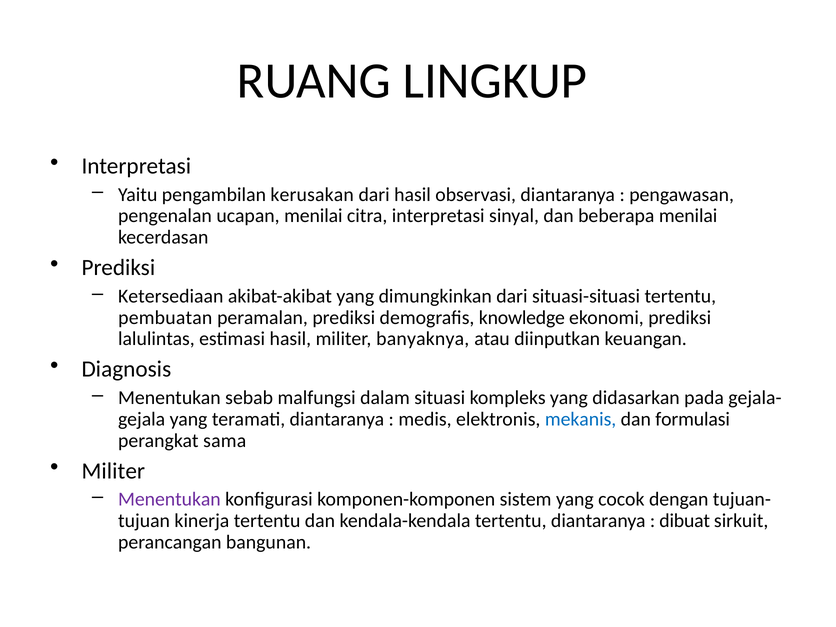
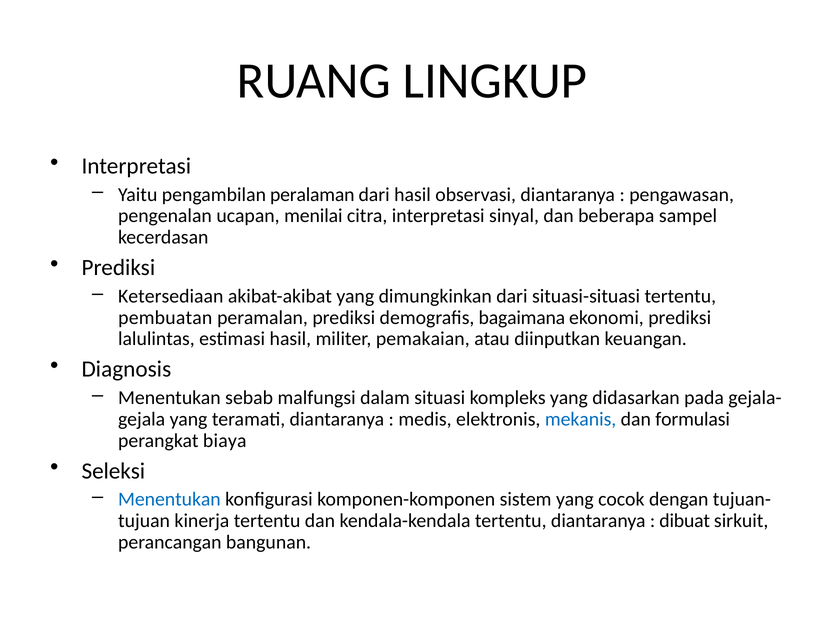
kerusakan: kerusakan -> peralaman (312, 195)
beberapa menilai: menilai -> sampel (688, 216)
knowledge: knowledge -> bagaimana (522, 318)
banyaknya: banyaknya -> pemakaian (423, 339)
sama: sama -> biaya (225, 441)
Militer: Militer -> Seleksi (113, 471)
Menentukan colour: purple -> blue (169, 499)
